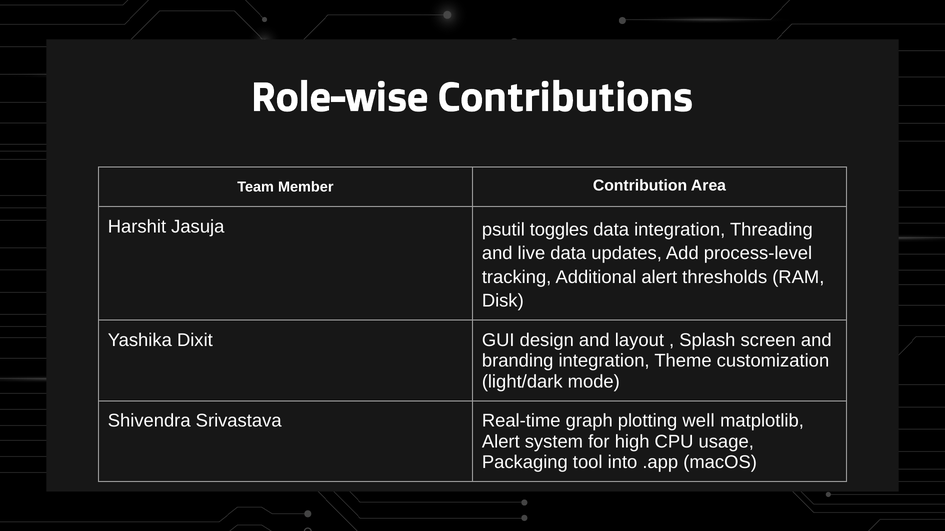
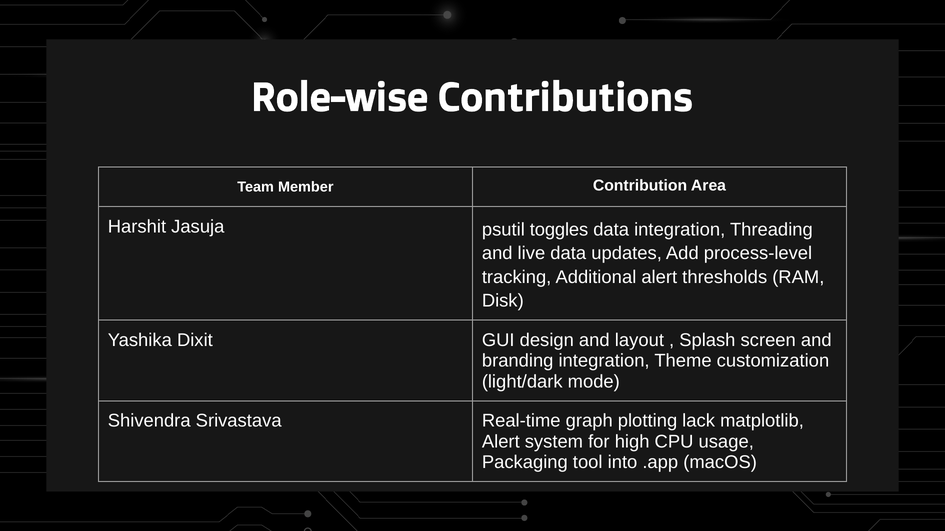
well: well -> lack (699, 421)
